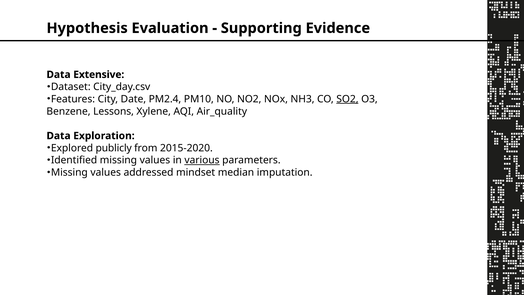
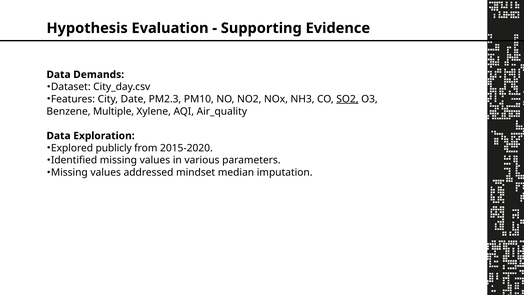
Extensive: Extensive -> Demands (99, 75)
PM2.4: PM2.4 -> PM2.3 (165, 99)
Lessons: Lessons -> Multiple (114, 111)
various underline: present -> none (202, 160)
